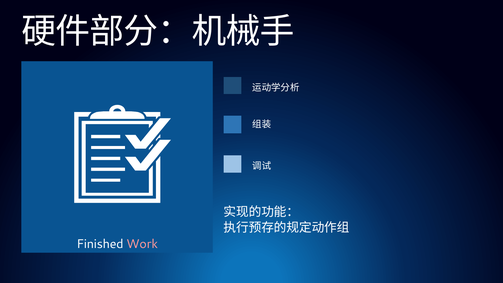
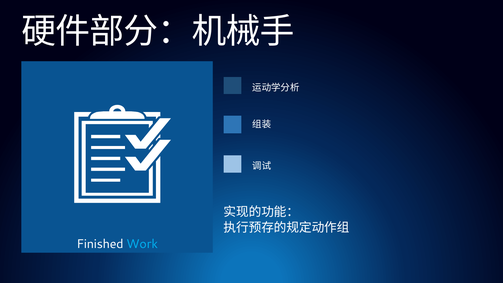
Work colour: pink -> light blue (142, 244)
